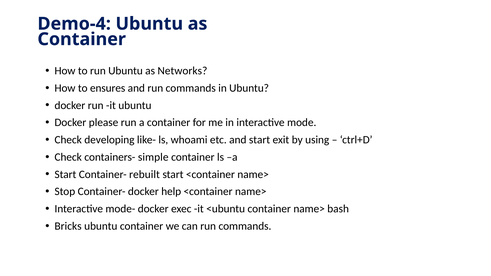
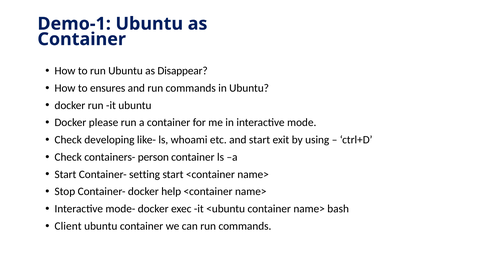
Demo-4: Demo-4 -> Demo-1 (74, 24)
Networks: Networks -> Disappear (183, 71)
simple: simple -> person (153, 157)
rebuilt: rebuilt -> setting (145, 174)
Bricks: Bricks -> Client (68, 226)
